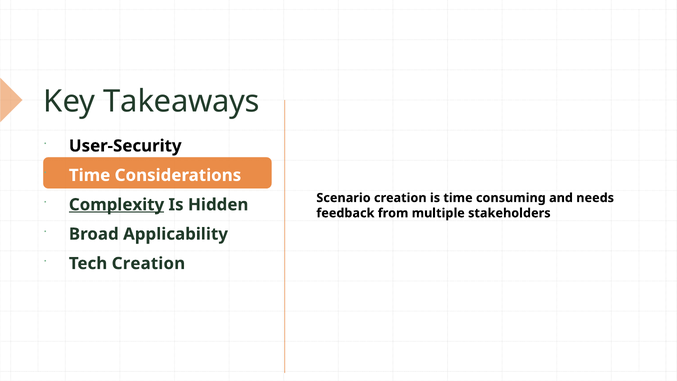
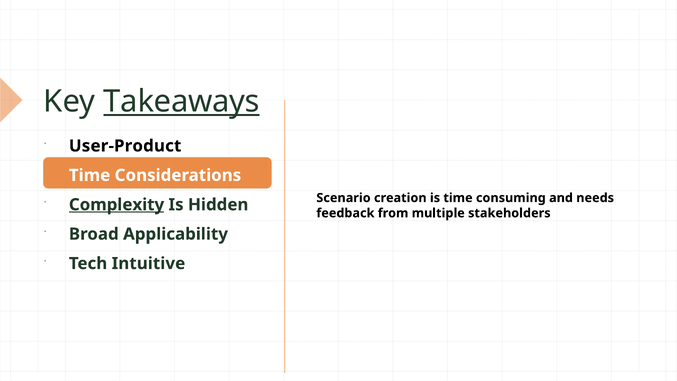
Takeaways underline: none -> present (182, 101)
User-Security: User-Security -> User-Product (125, 146)
Tech Creation: Creation -> Intuitive (148, 263)
